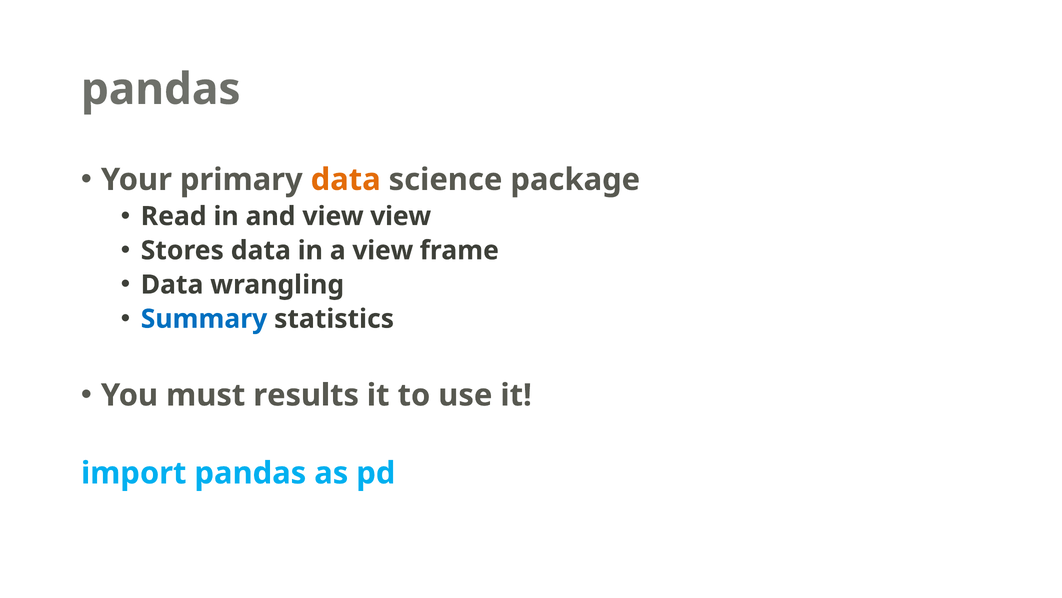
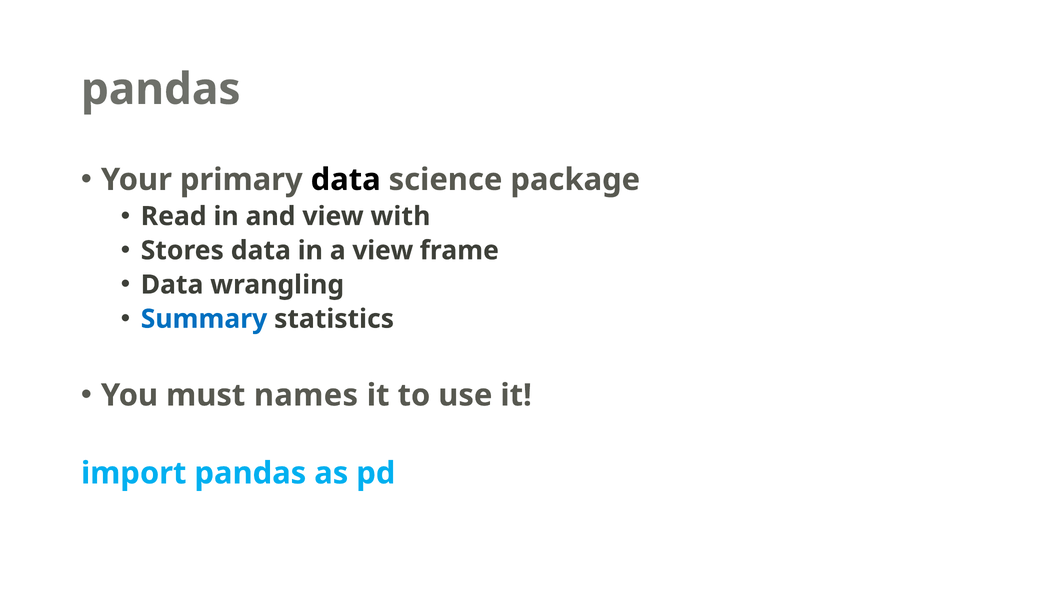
data colour: orange -> black (346, 179)
view view: view -> with (400, 216)
results: results -> names (306, 395)
